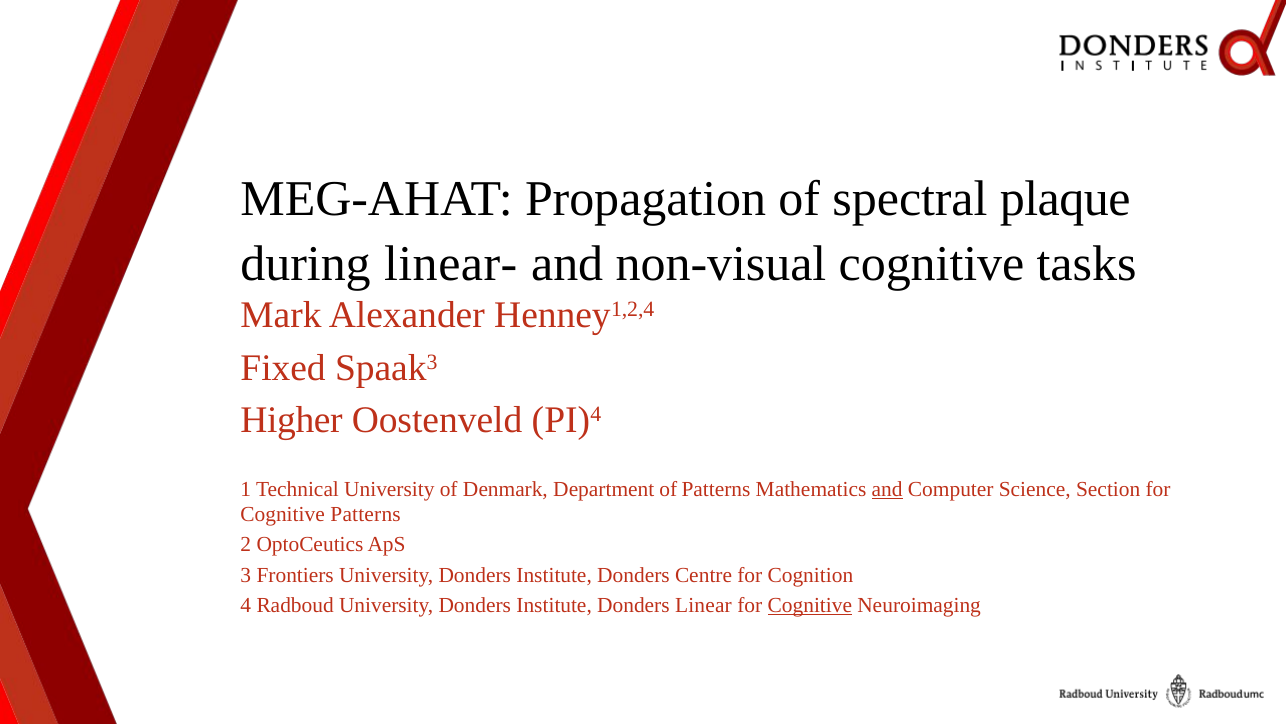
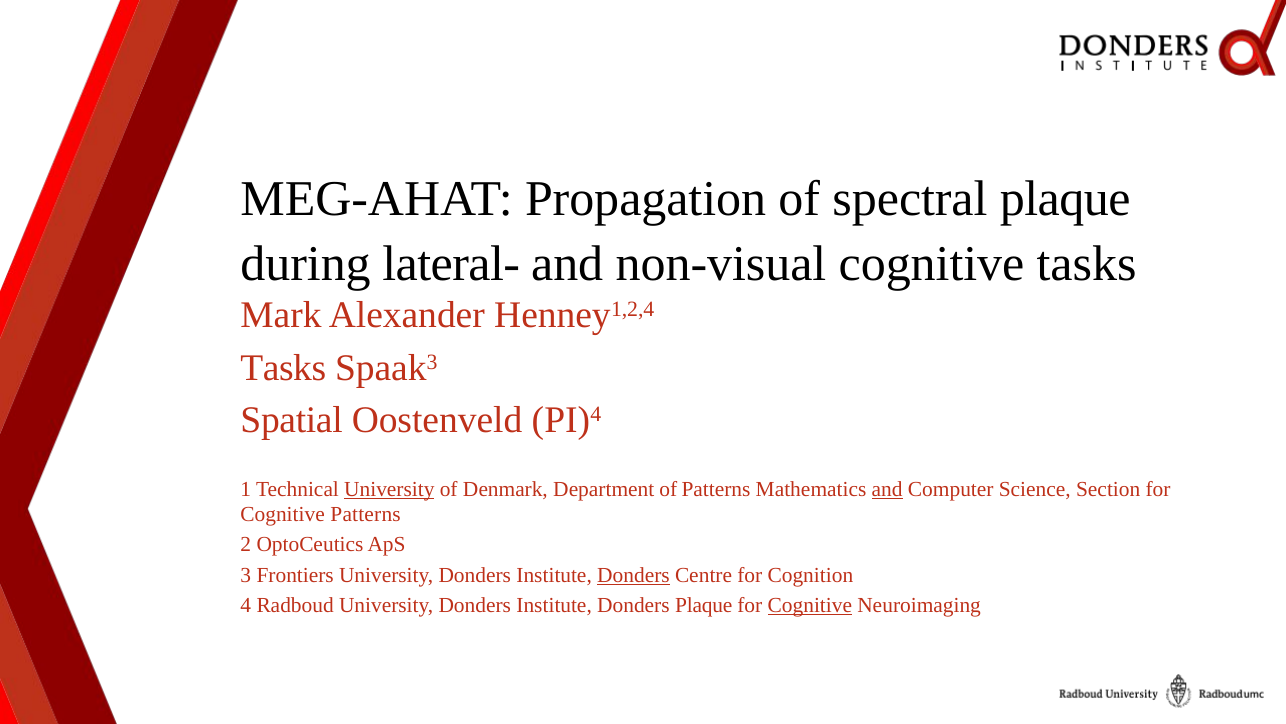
linear-: linear- -> lateral- (451, 263)
Fixed: Fixed -> Tasks (283, 368)
Higher: Higher -> Spatial (292, 420)
University underline: none -> present (389, 489)
Donders underline: none -> present (633, 574)
Donders Linear: Linear -> Plaque (704, 604)
